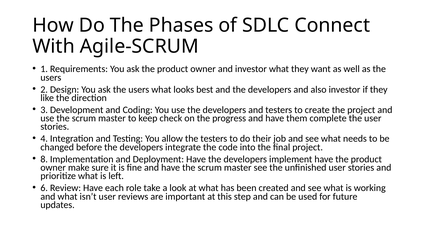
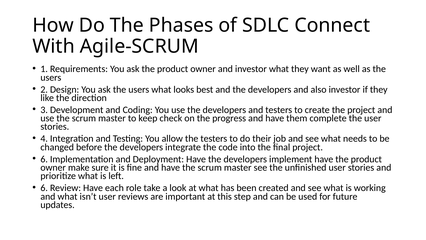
8: 8 -> 6 (44, 159)
